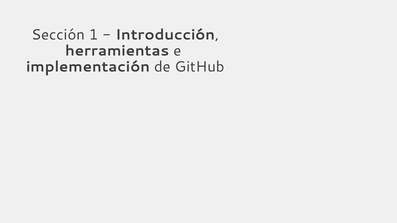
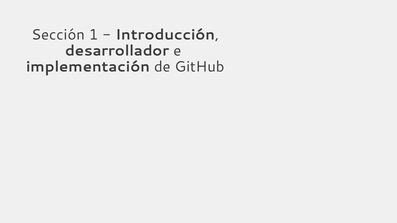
herramientas: herramientas -> desarrollador (117, 51)
